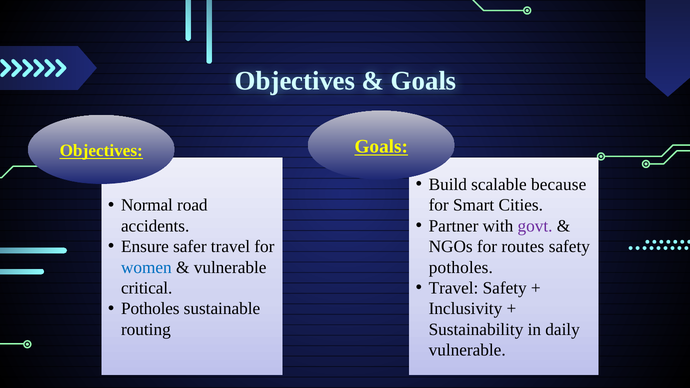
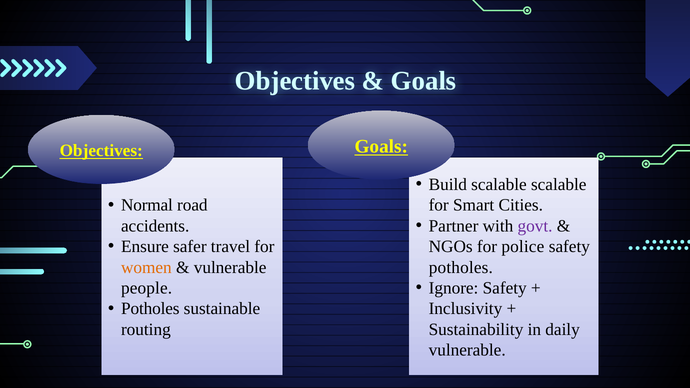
scalable because: because -> scalable (559, 185)
routes: routes -> police (523, 247)
women colour: blue -> orange (146, 267)
Travel: Travel -> Ignore (454, 288)
critical: critical -> people (147, 288)
